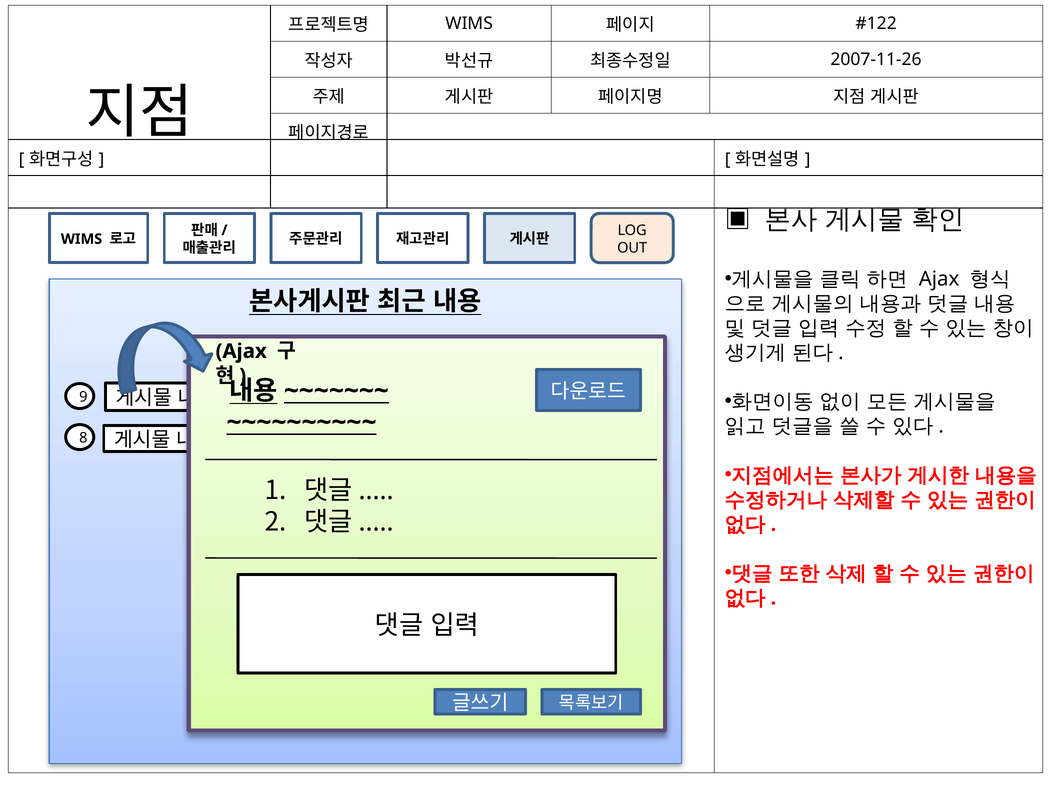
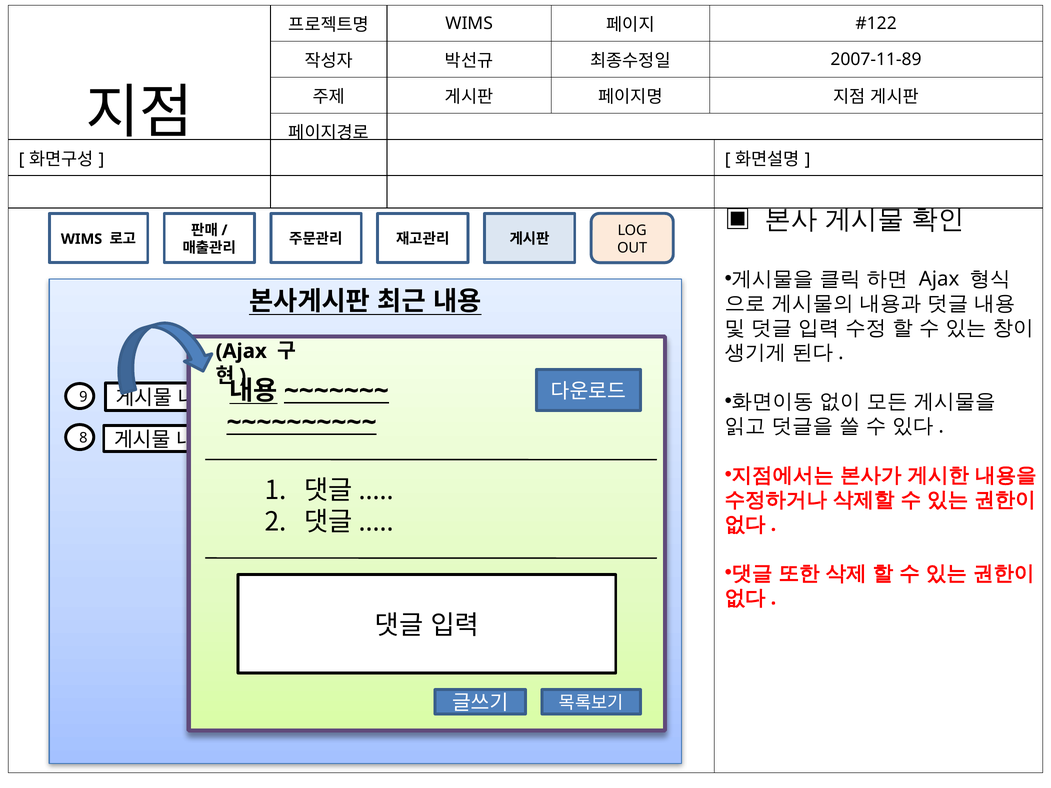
2007-11-26: 2007-11-26 -> 2007-11-89 (876, 59)
